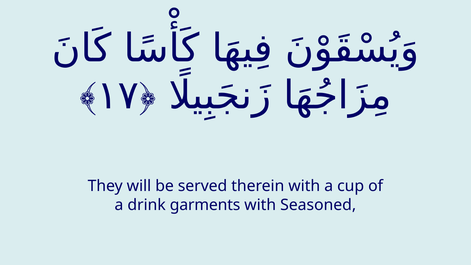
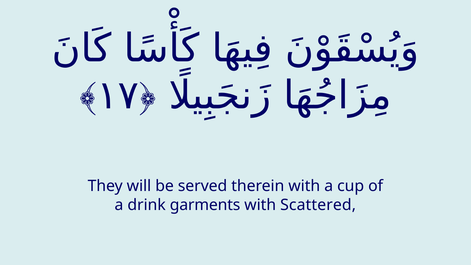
Seasoned: Seasoned -> Scattered (318, 205)
